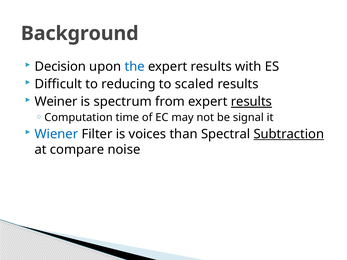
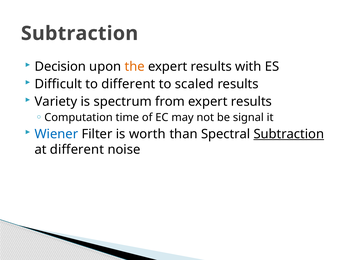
Background: Background -> Subtraction (80, 33)
the colour: blue -> orange (135, 67)
to reducing: reducing -> different (128, 84)
Weiner: Weiner -> Variety (56, 102)
results underline: present -> none (251, 102)
voices: voices -> worth (147, 134)
at compare: compare -> different (77, 150)
